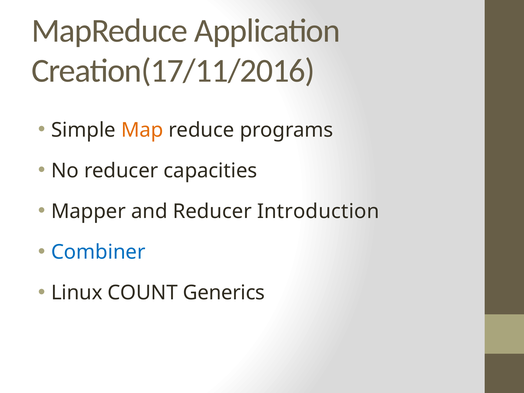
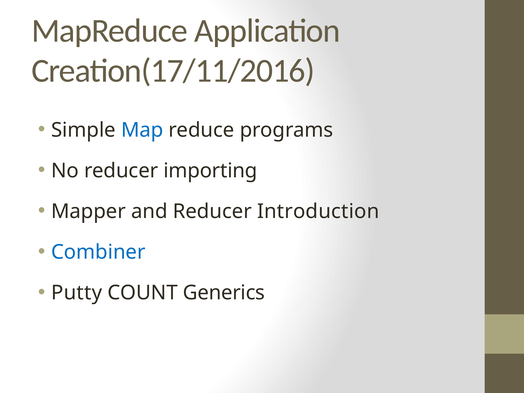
Map colour: orange -> blue (142, 130)
capacities: capacities -> importing (210, 171)
Linux: Linux -> Putty (77, 293)
